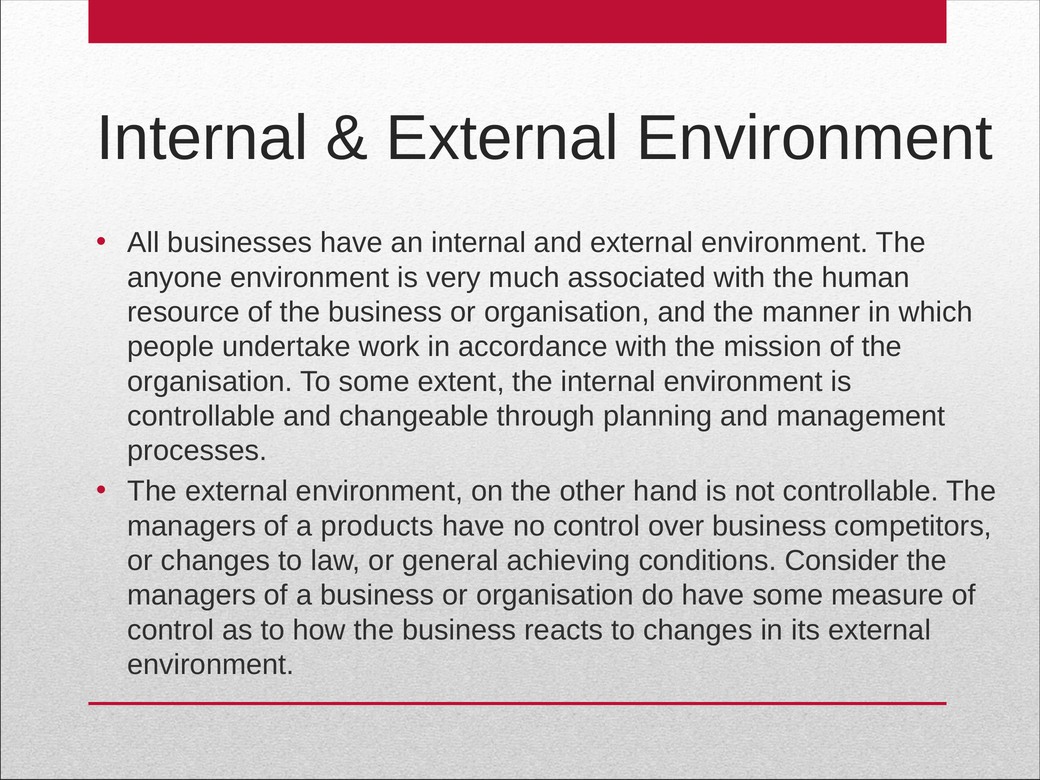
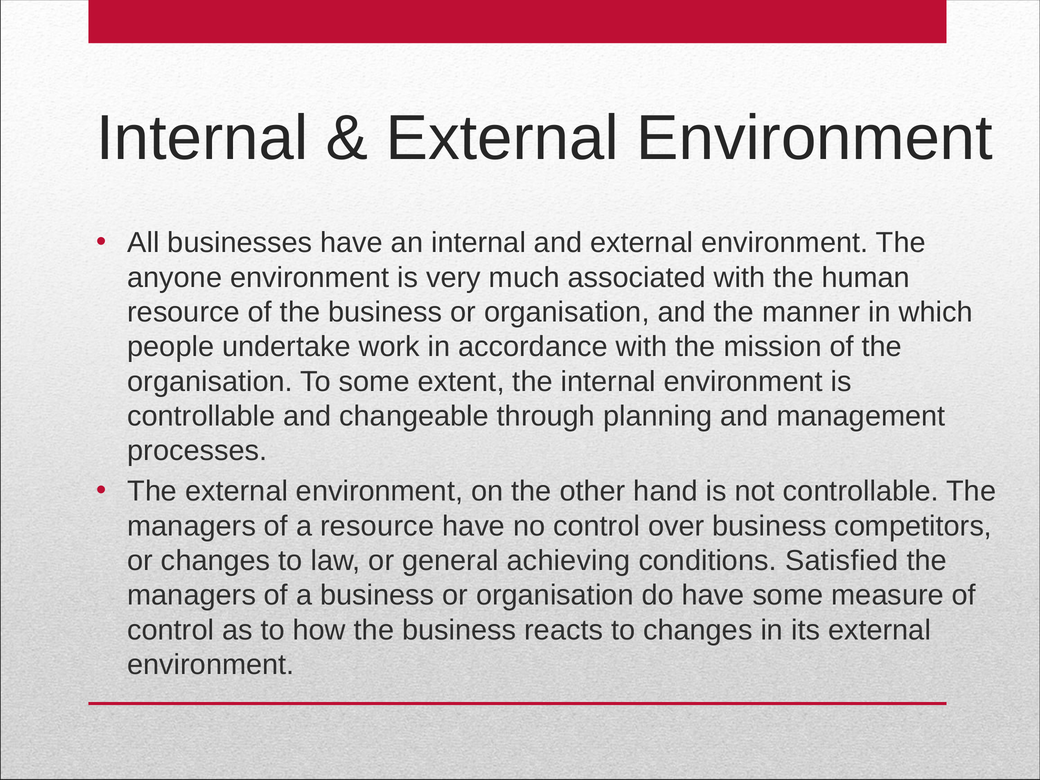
a products: products -> resource (377, 526)
Consider: Consider -> Satisfied (842, 561)
